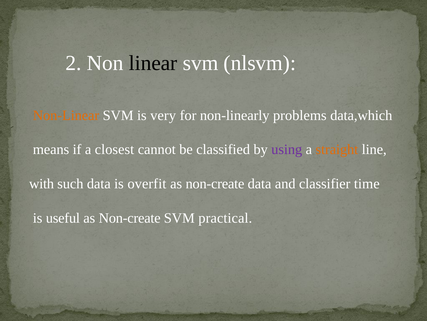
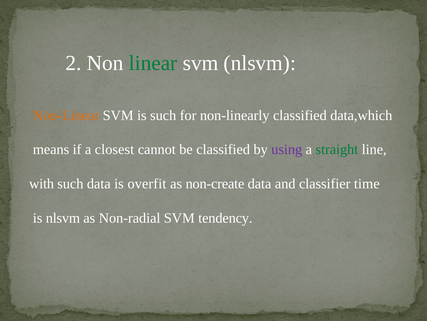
linear colour: black -> green (153, 63)
is very: very -> such (163, 115)
non-linearly problems: problems -> classified (300, 115)
straight colour: orange -> green (337, 149)
is useful: useful -> nlsvm (63, 218)
Non-create: Non-create -> Non-radial (130, 218)
practical: practical -> tendency (225, 218)
